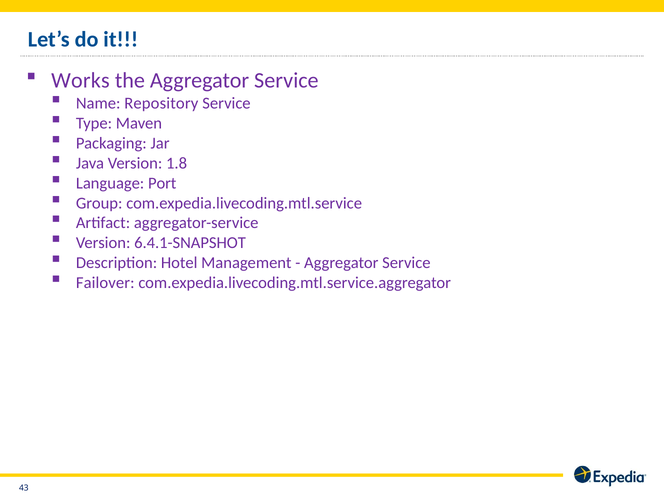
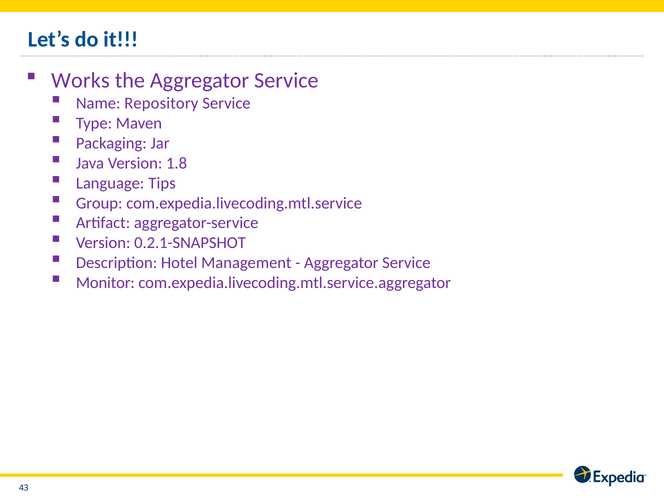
Port: Port -> Tips (162, 183)
6.4.1-SNAPSHOT: 6.4.1-SNAPSHOT -> 0.2.1-SNAPSHOT (190, 243)
Failover: Failover -> Monitor (105, 283)
